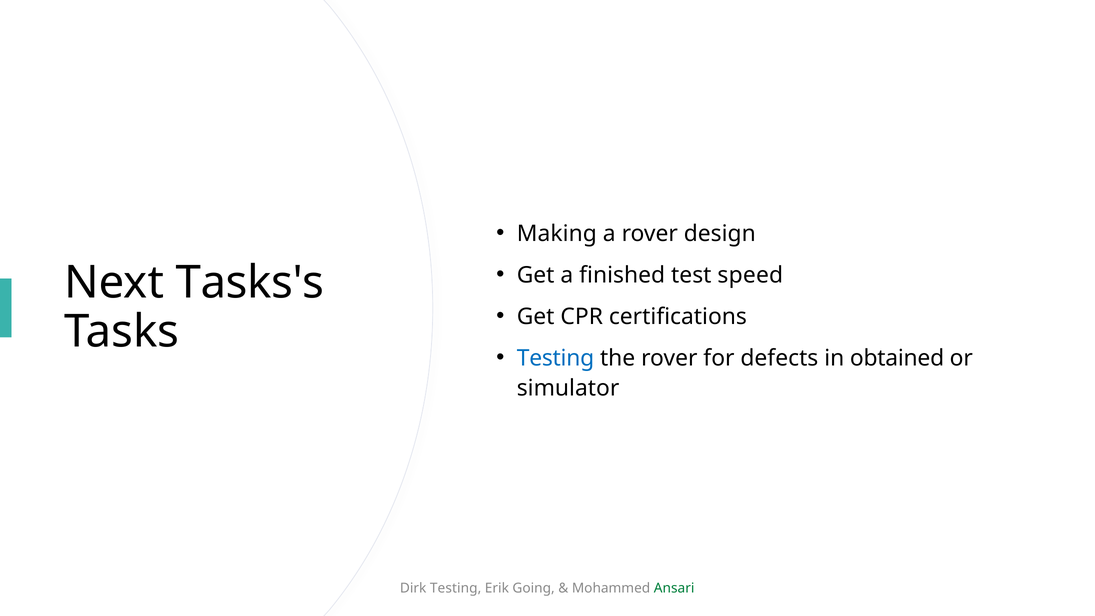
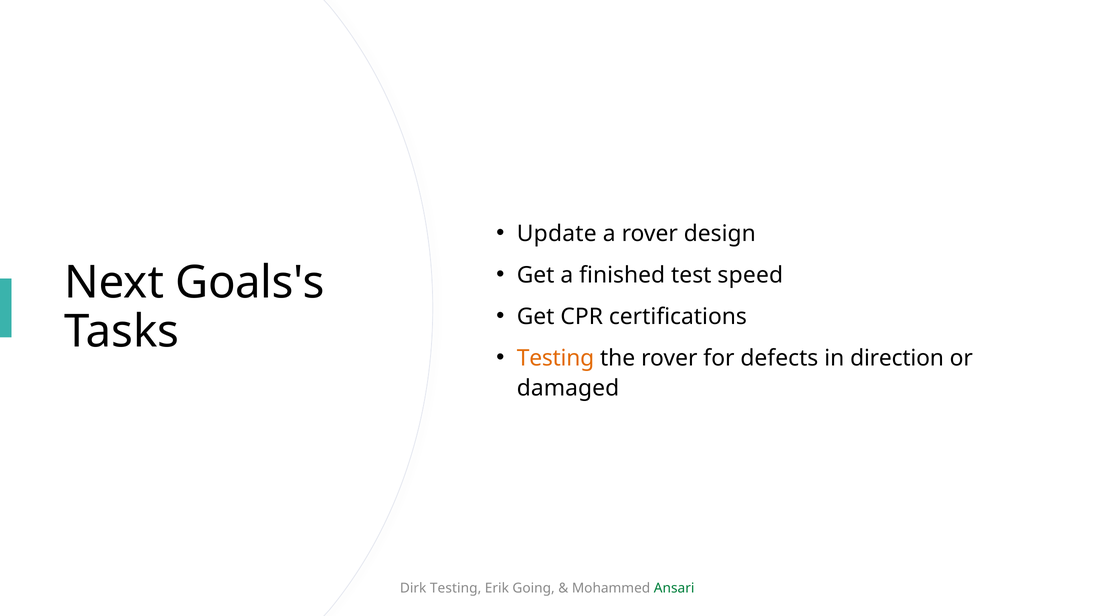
Making: Making -> Update (557, 234)
Tasks's: Tasks's -> Goals's (250, 283)
Testing colour: blue -> orange (555, 358)
obtained: obtained -> direction (897, 358)
simulator: simulator -> damaged (568, 388)
